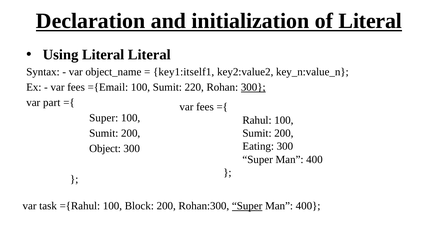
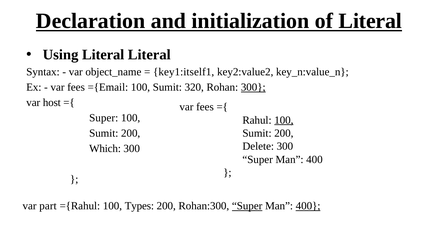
220: 220 -> 320 (194, 87)
part: part -> host (52, 103)
100 underline: none -> present (284, 120)
Eating: Eating -> Delete (258, 147)
Object: Object -> Which (105, 149)
task: task -> part (48, 206)
Block: Block -> Types (139, 206)
400 underline: none -> present (308, 206)
